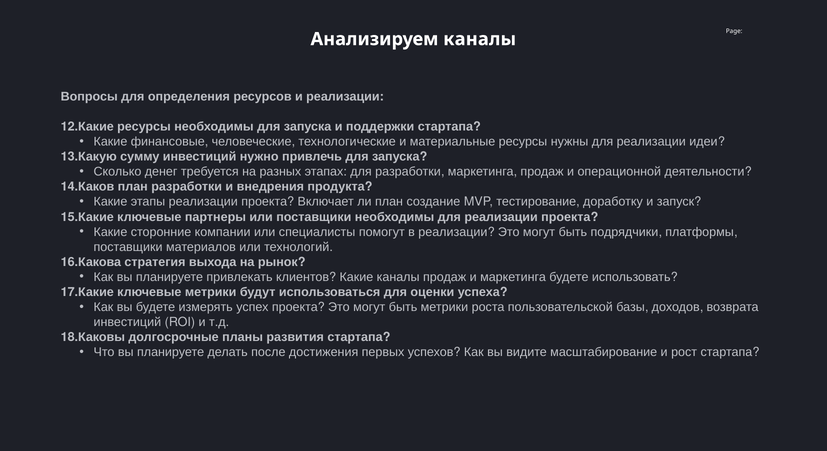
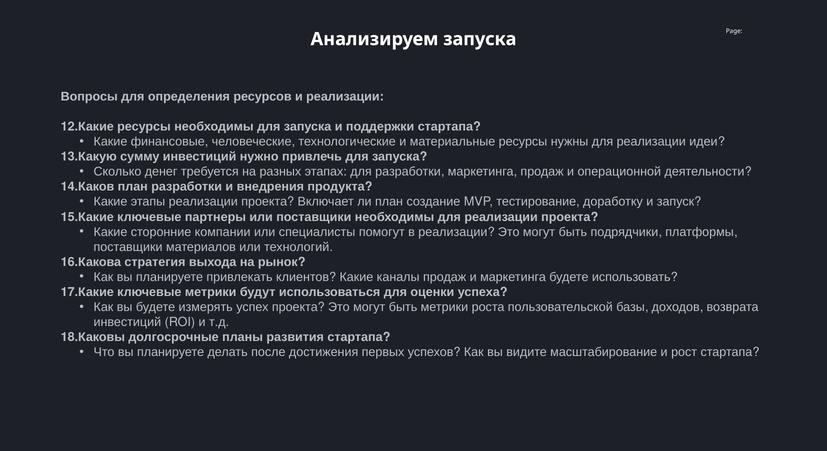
Анализируем каналы: каналы -> запуска (480, 39)
